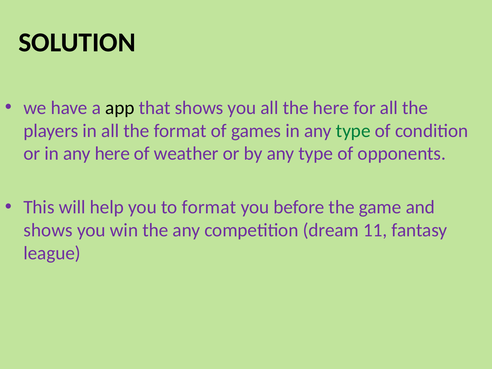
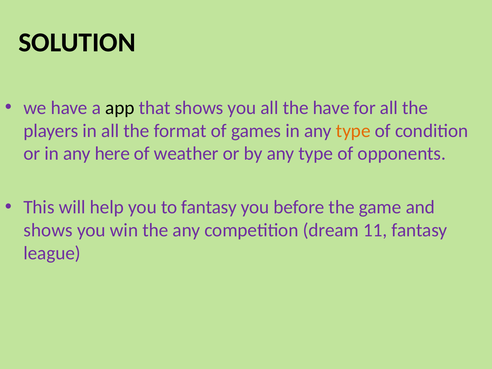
the here: here -> have (331, 108)
type colour: green -> orange (353, 131)
to format: format -> fantasy (209, 207)
